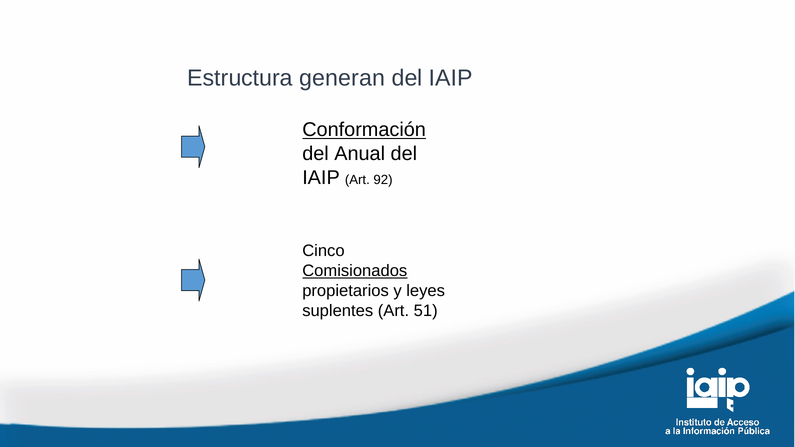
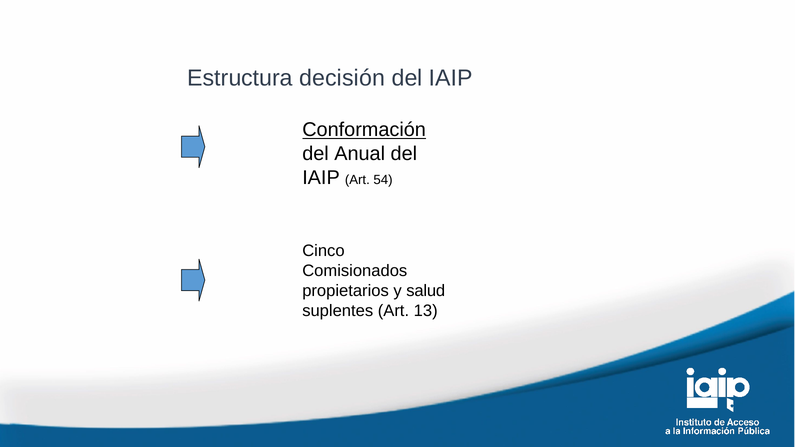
generan: generan -> decisión (342, 78)
92: 92 -> 54 (383, 180)
Comisionados underline: present -> none (355, 271)
leyes: leyes -> salud (426, 291)
51: 51 -> 13 (426, 311)
